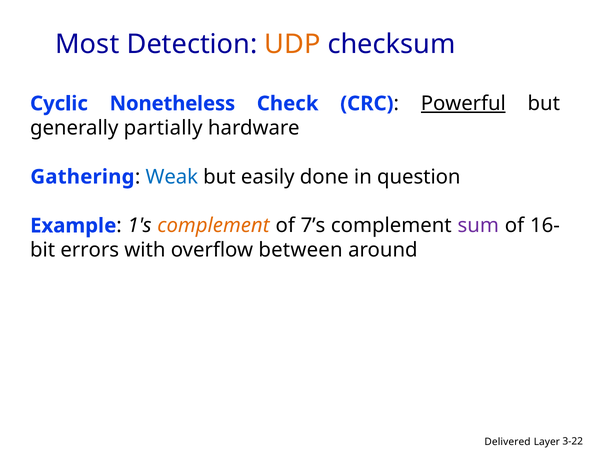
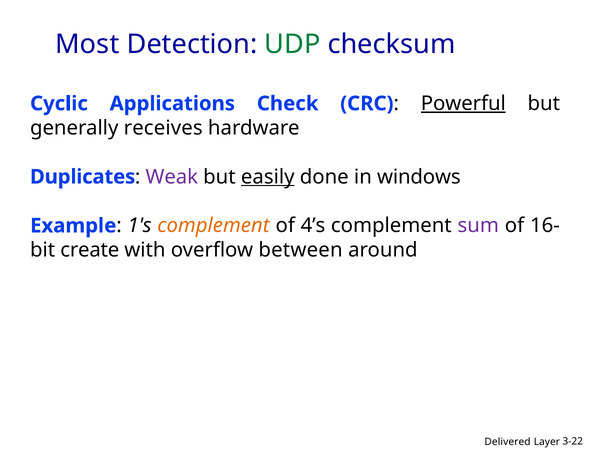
UDP colour: orange -> green (293, 44)
Nonetheless: Nonetheless -> Applications (172, 104)
partially: partially -> receives (163, 128)
Gathering: Gathering -> Duplicates (83, 177)
Weak colour: blue -> purple (172, 177)
easily underline: none -> present (268, 177)
question: question -> windows (419, 177)
7’s: 7’s -> 4’s (313, 226)
errors: errors -> create (90, 250)
